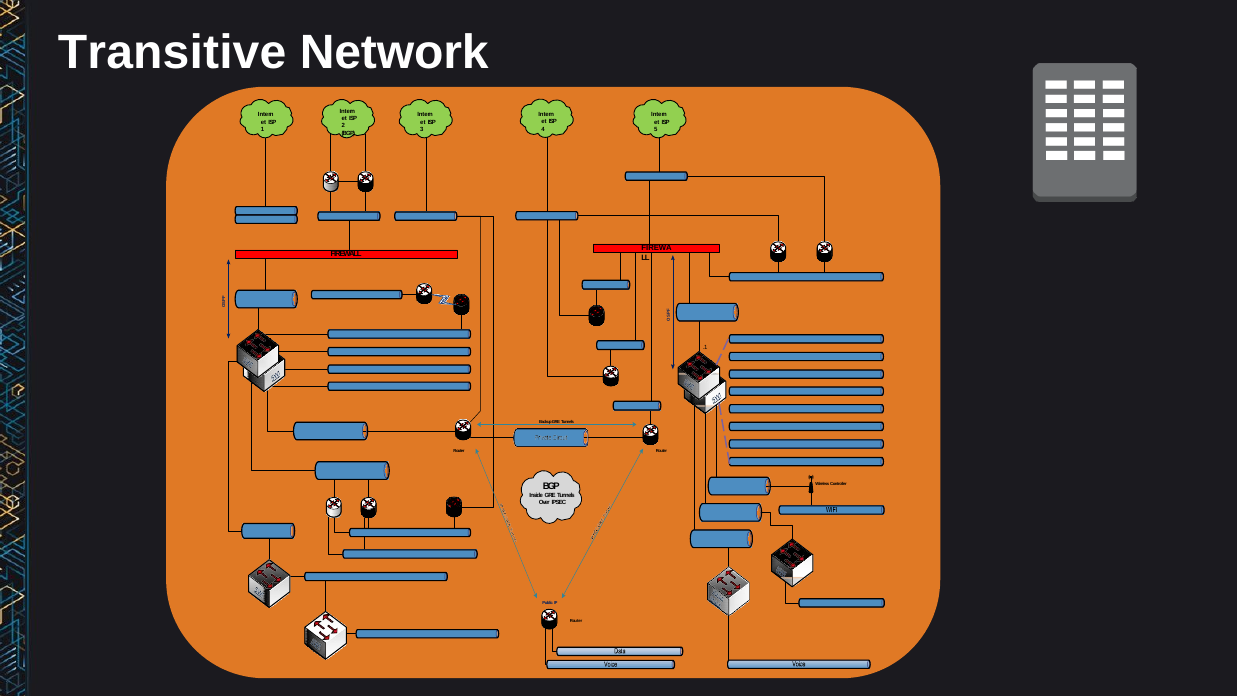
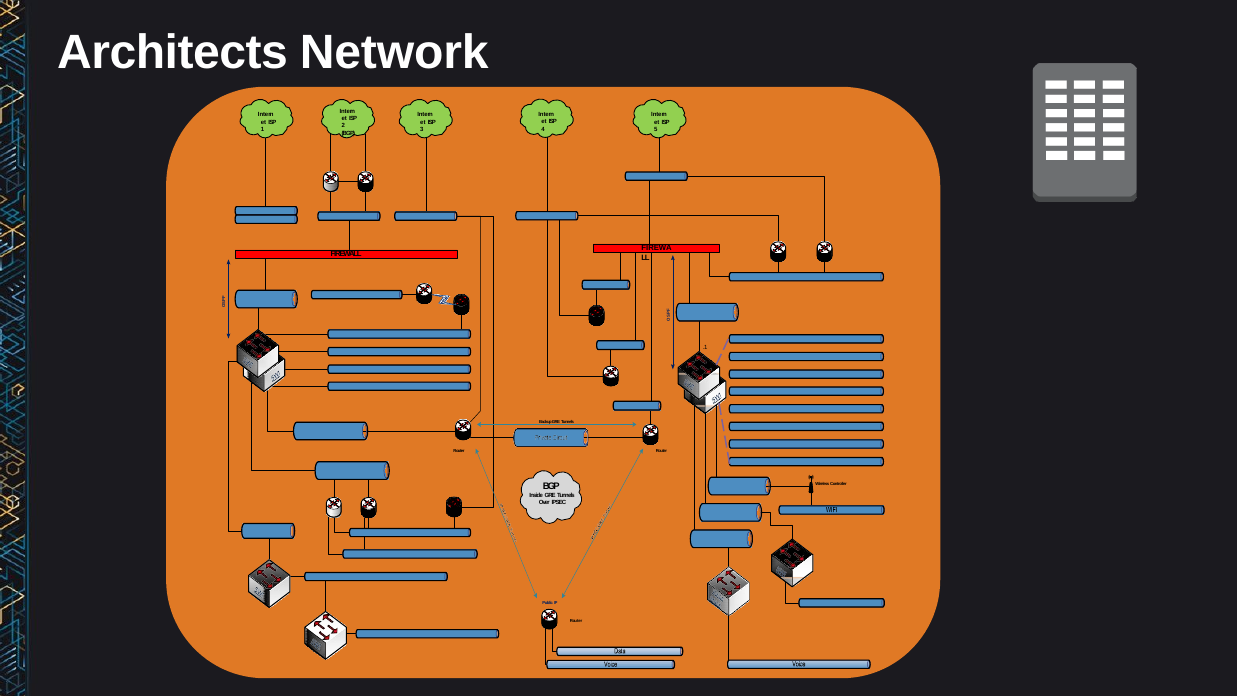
Transitive: Transitive -> Architects (172, 53)
